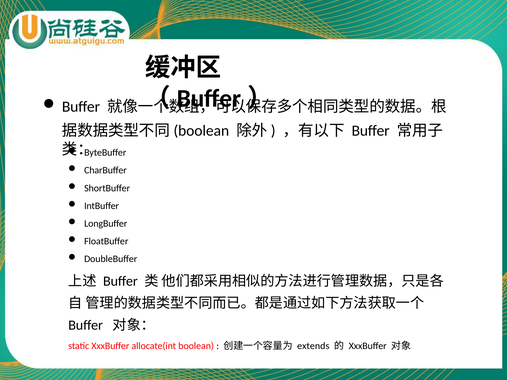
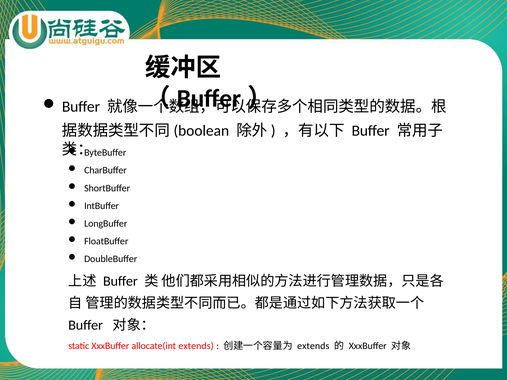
allocate(int boolean: boolean -> extends (196, 346)
